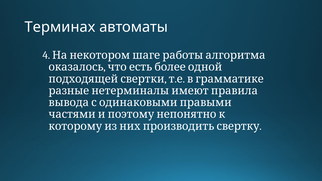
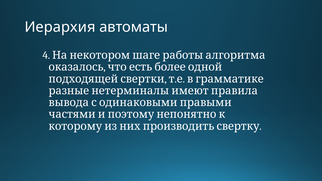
Терминах: Терминах -> Иерархия (60, 27)
